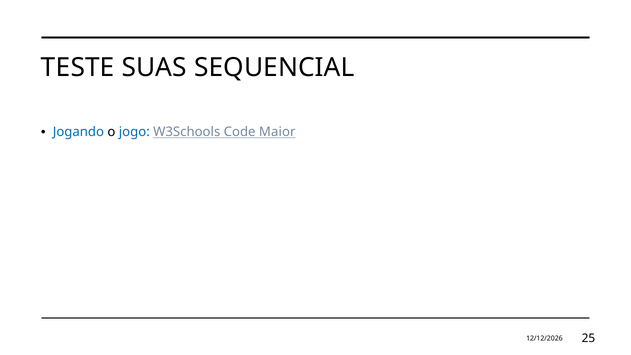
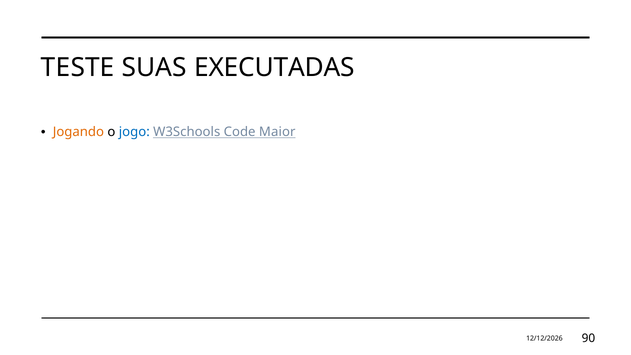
SEQUENCIAL: SEQUENCIAL -> EXECUTADAS (274, 68)
Jogando colour: blue -> orange (78, 132)
25: 25 -> 90 (588, 338)
